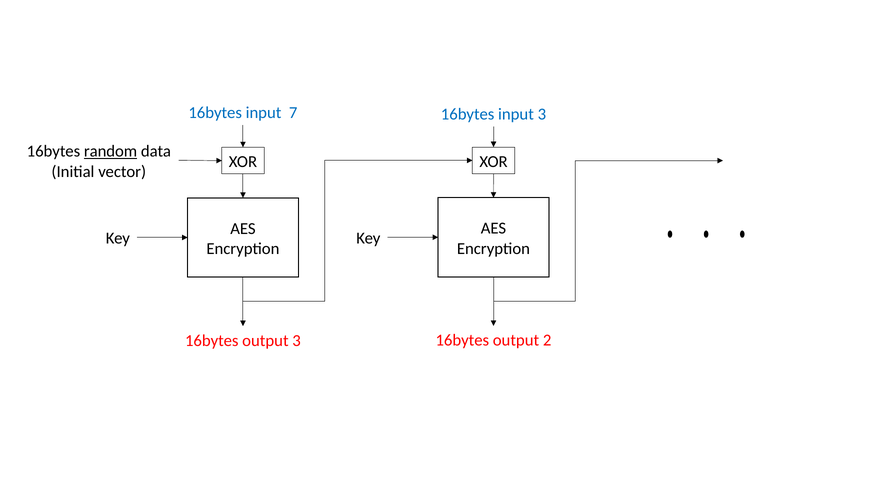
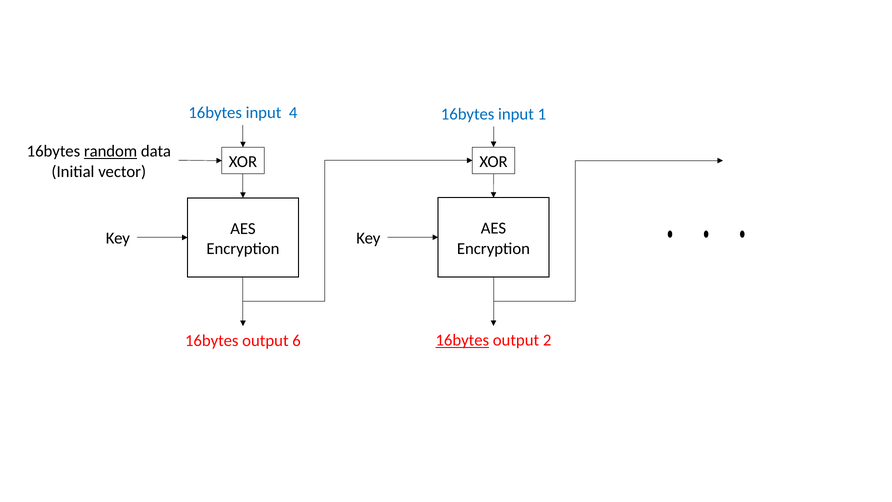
7: 7 -> 4 (293, 113)
input 3: 3 -> 1 (542, 114)
16bytes underline: none -> present (462, 340)
output 3: 3 -> 6 (297, 340)
